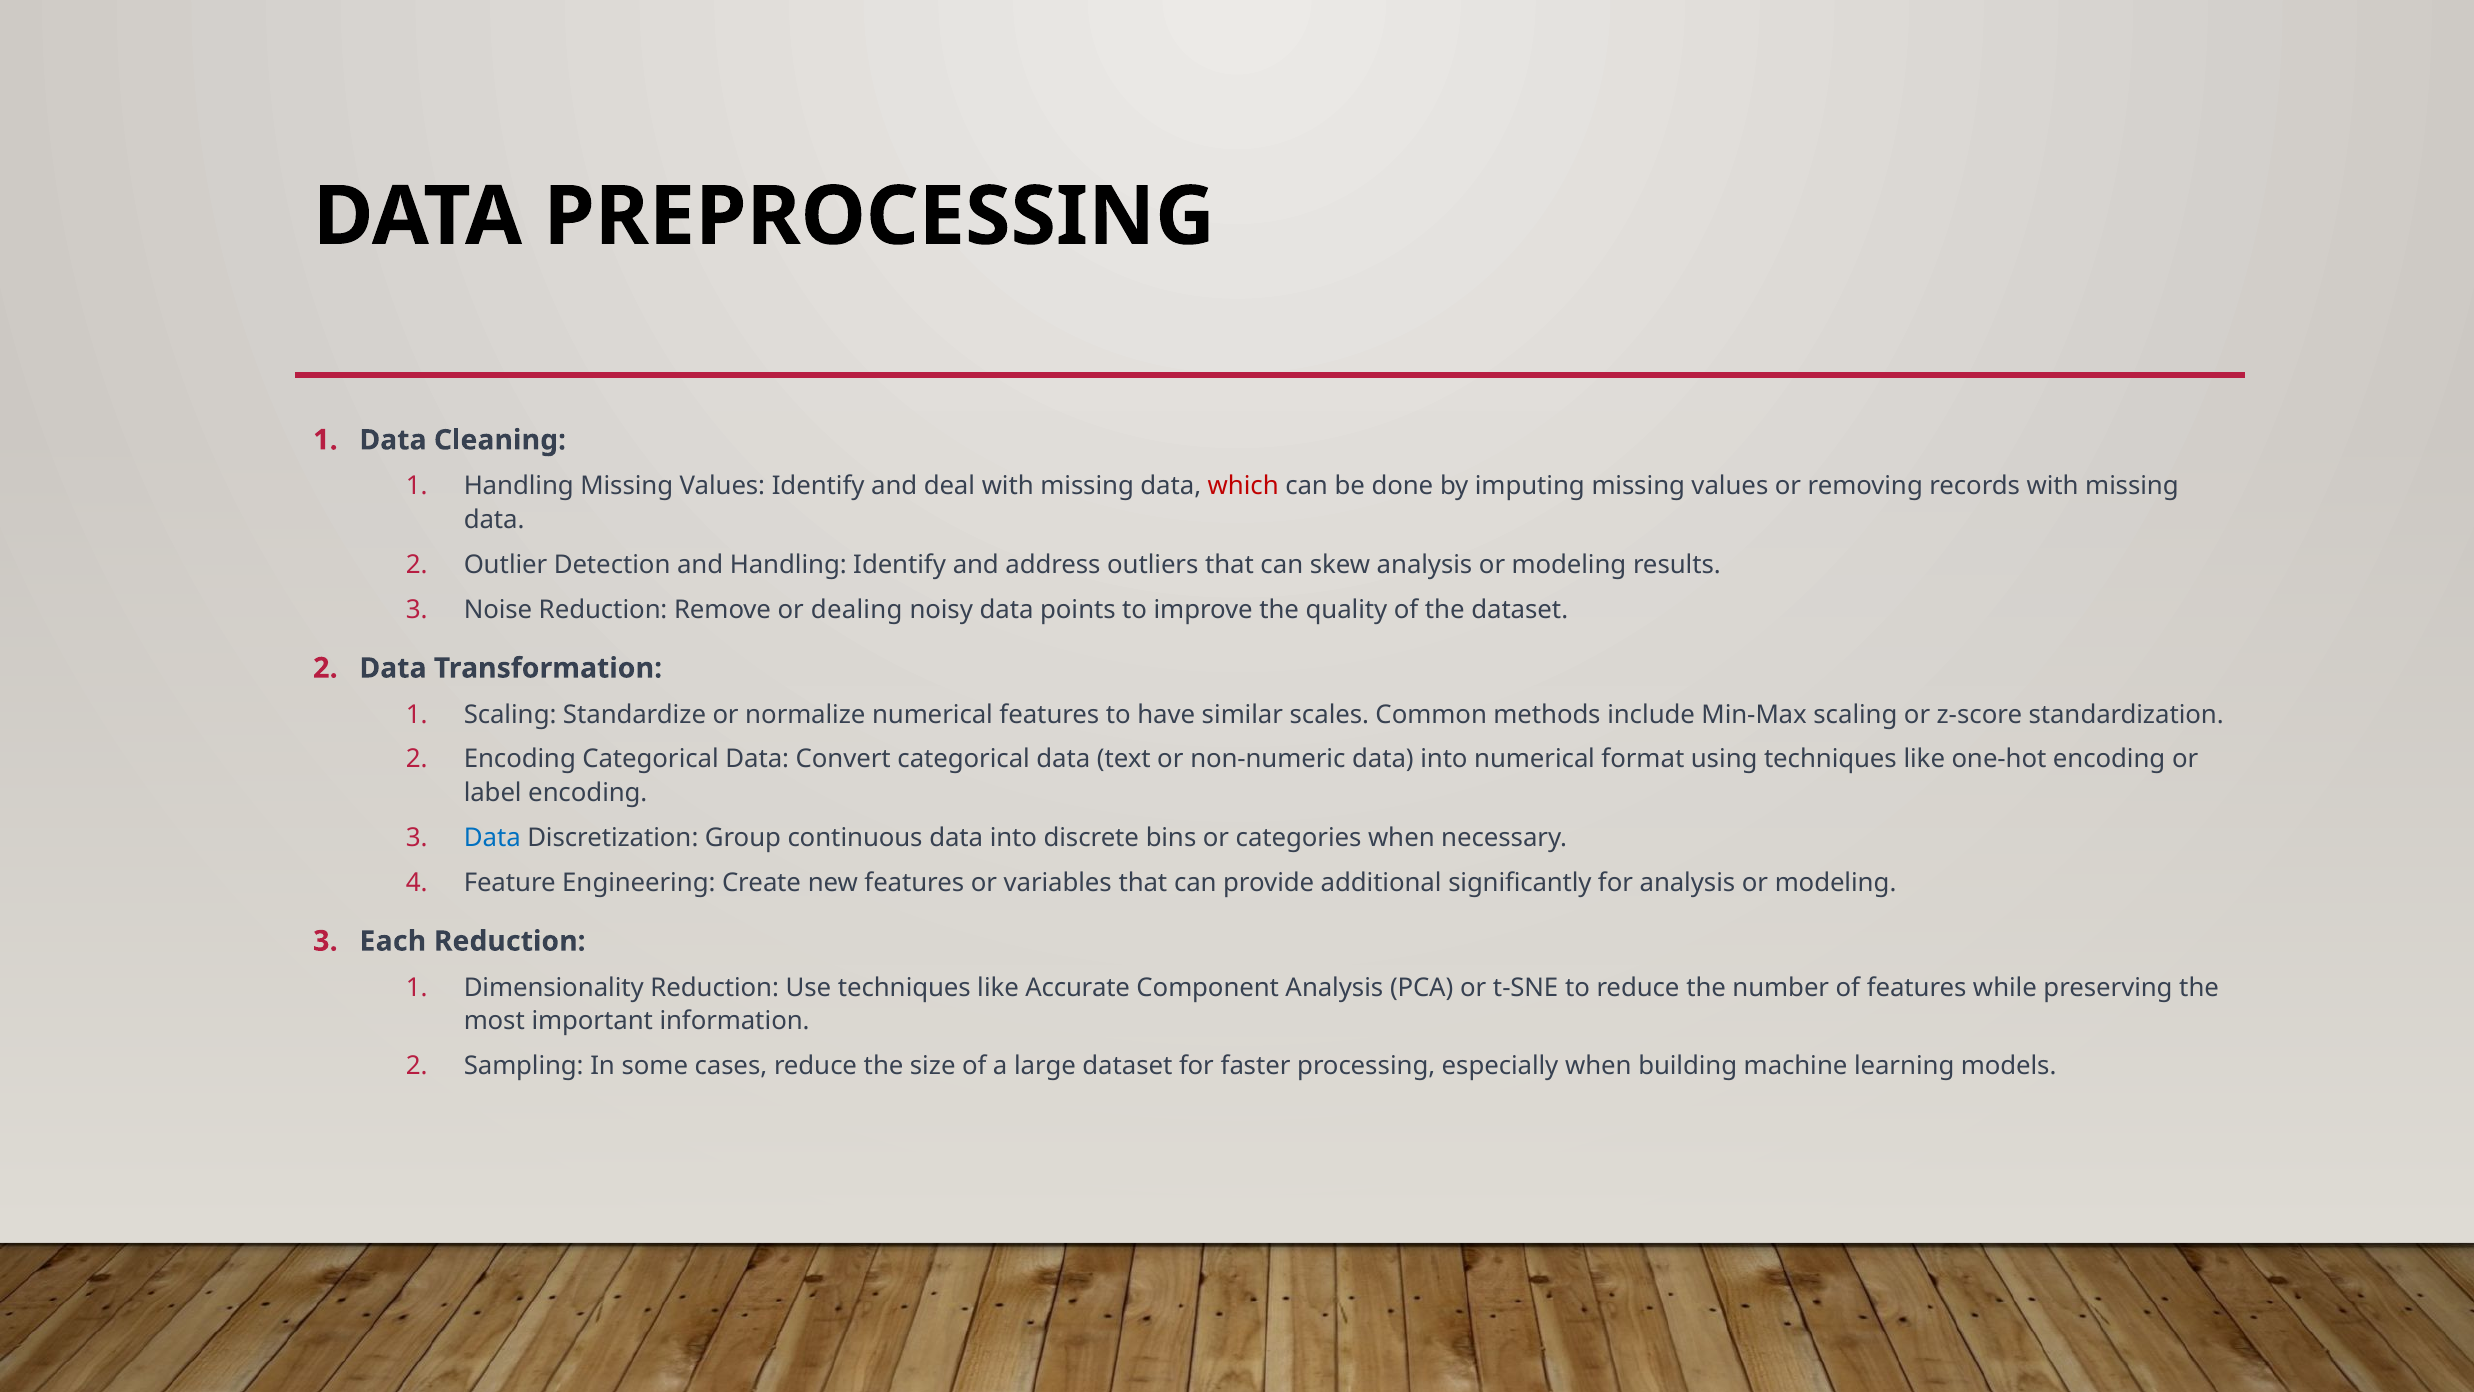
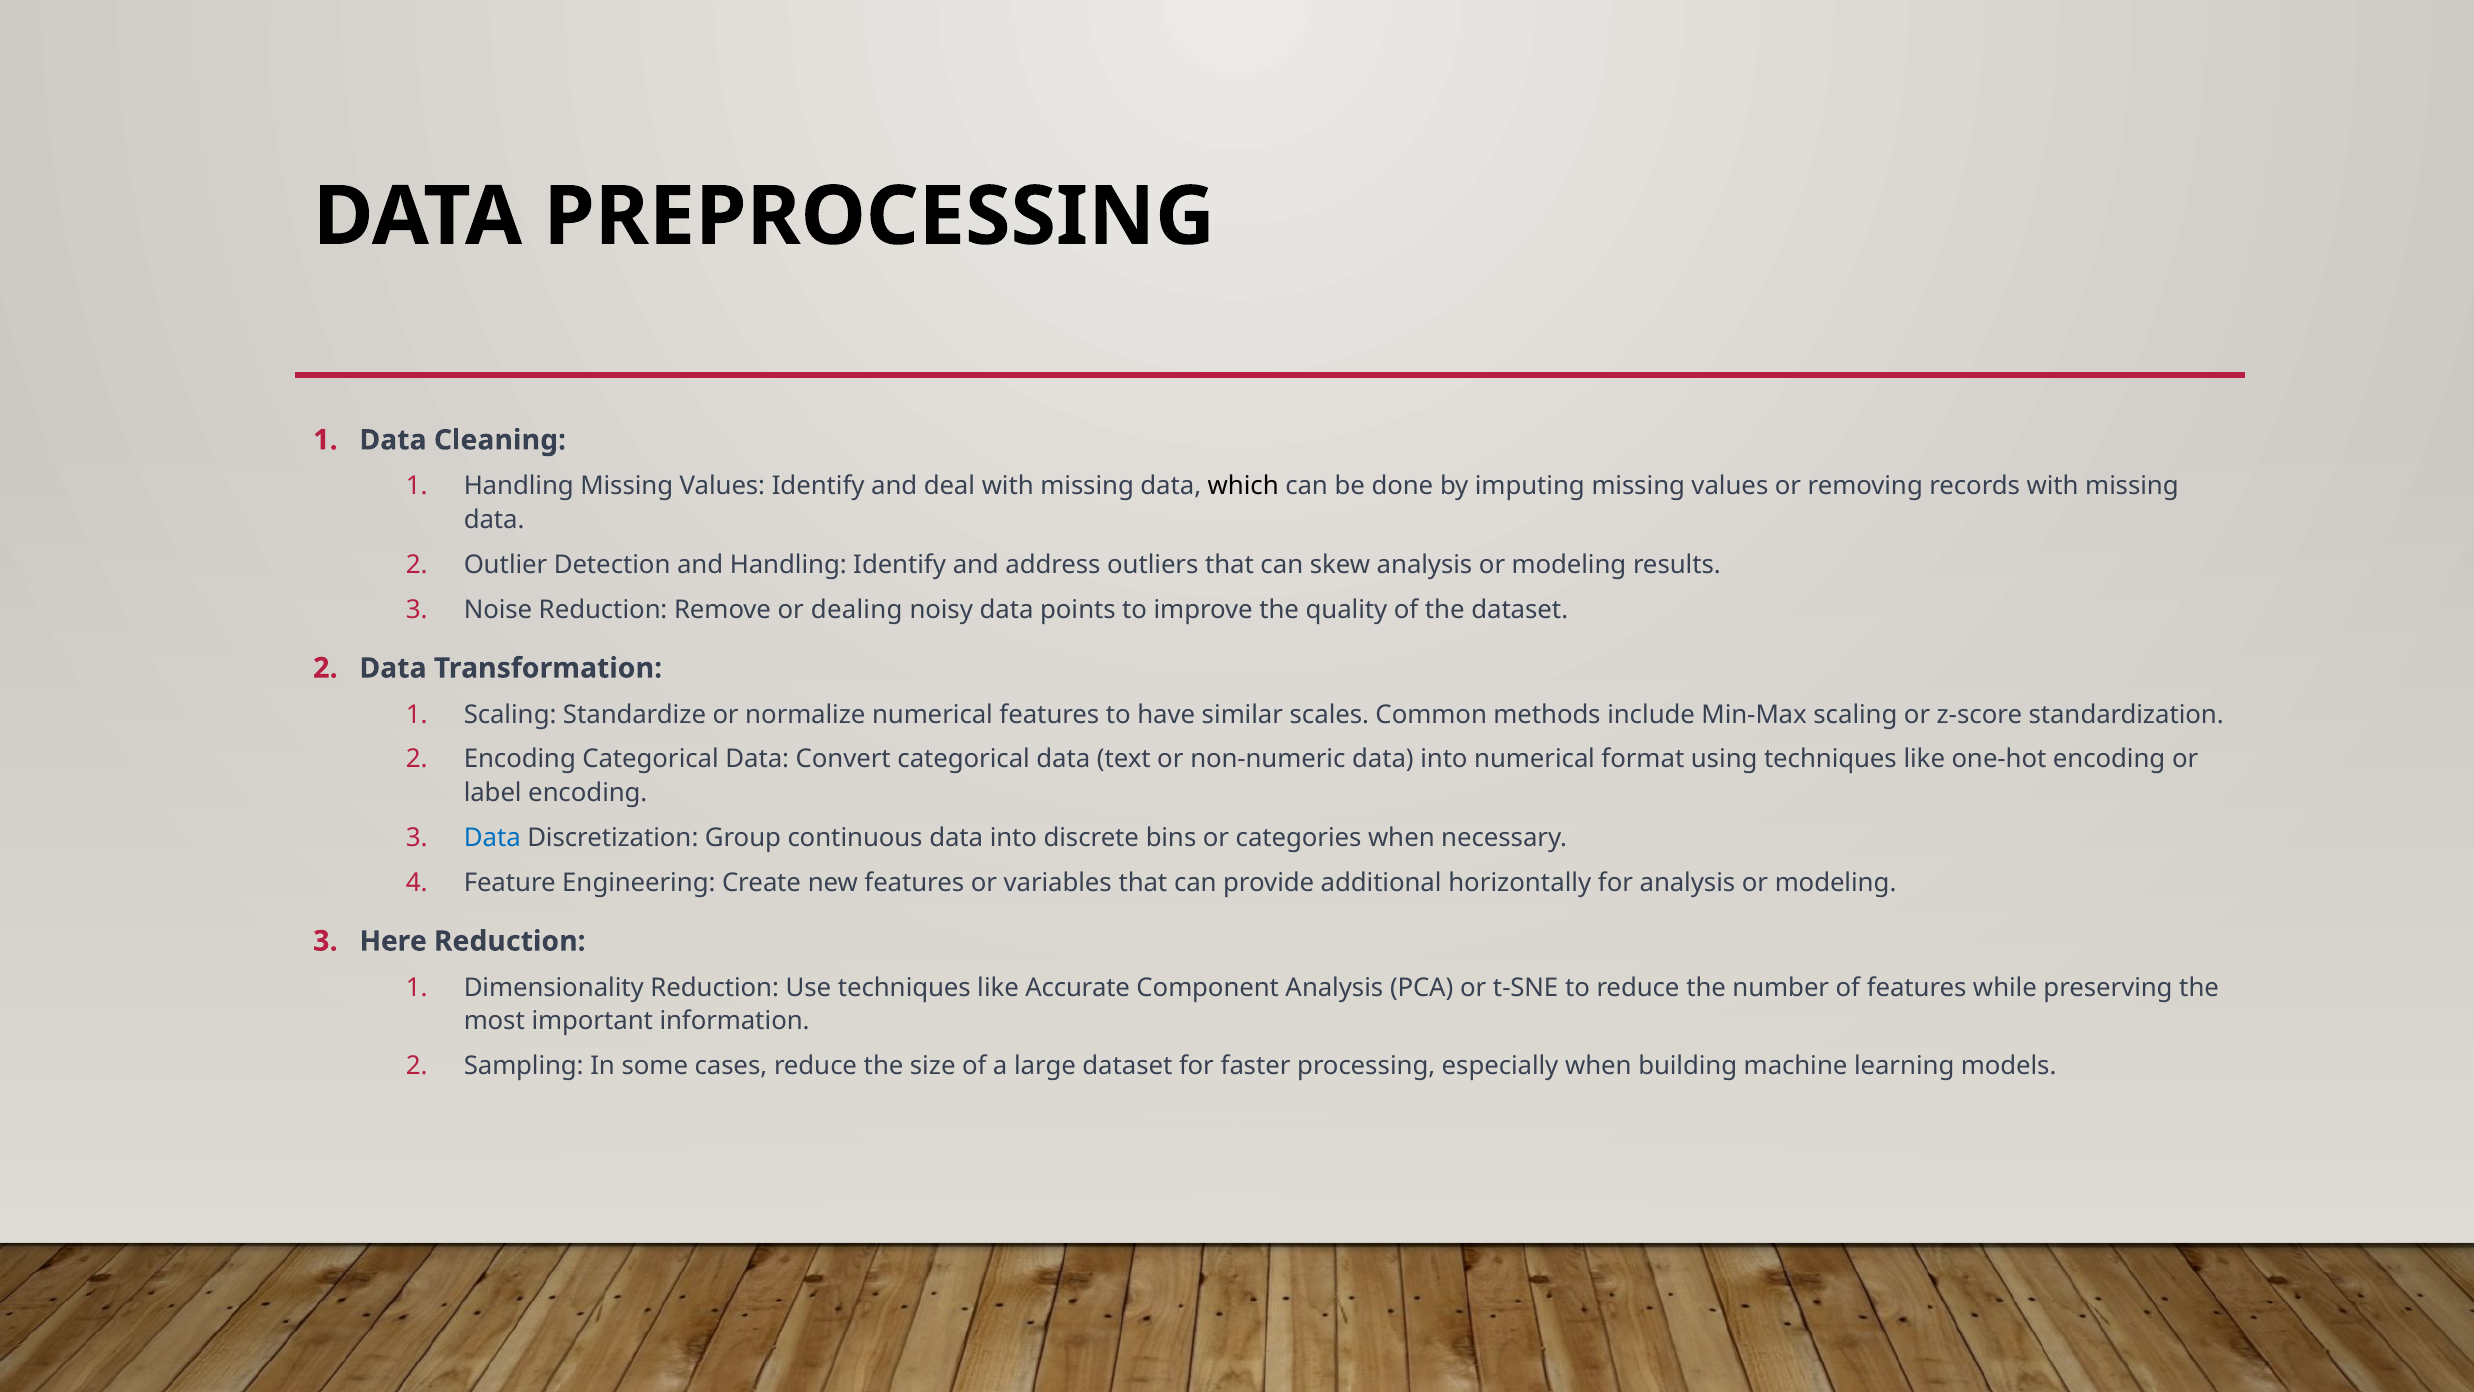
which colour: red -> black (1243, 486)
significantly: significantly -> horizontally (1520, 882)
Each: Each -> Here (393, 941)
